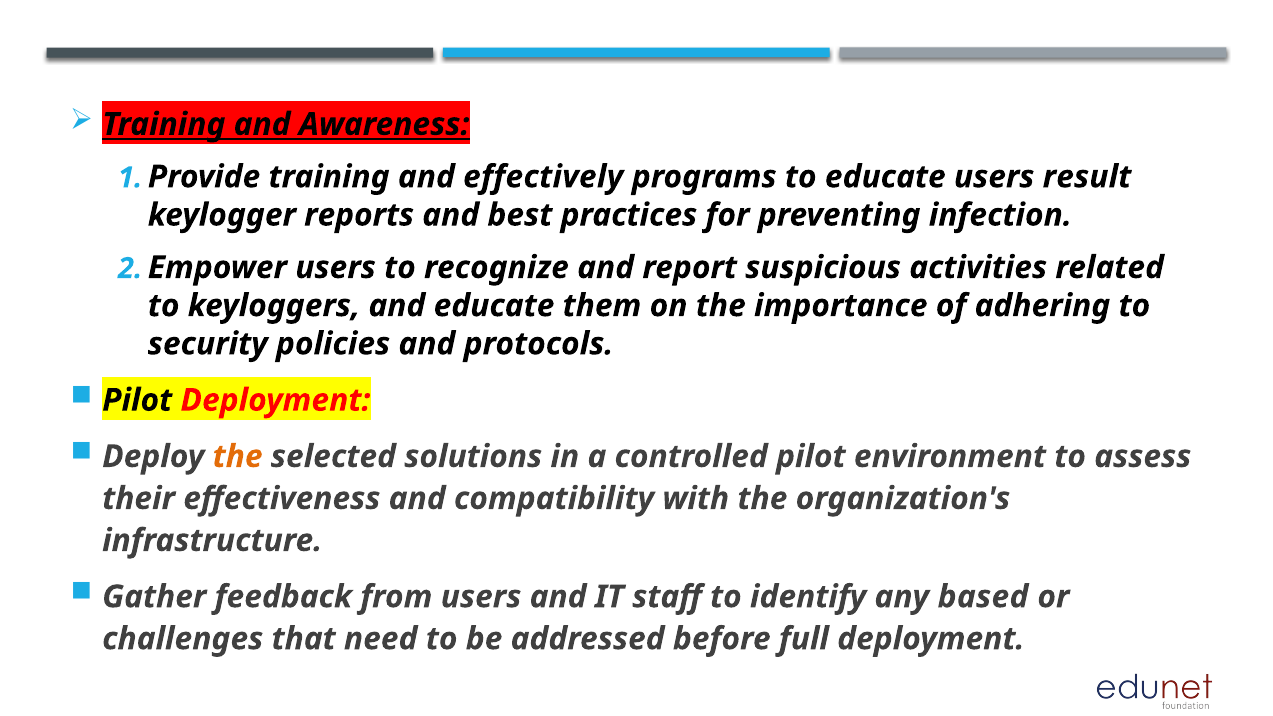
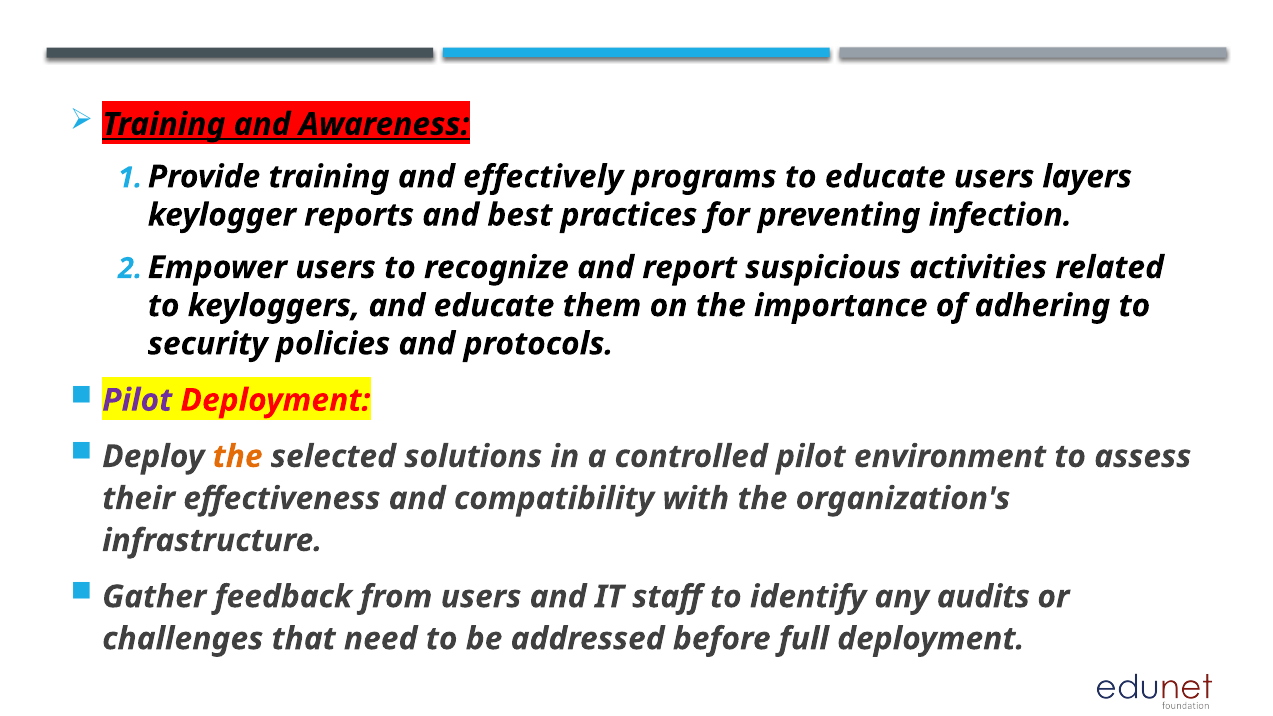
result: result -> layers (1087, 177)
Pilot colour: black -> purple (137, 400)
based: based -> audits (983, 597)
